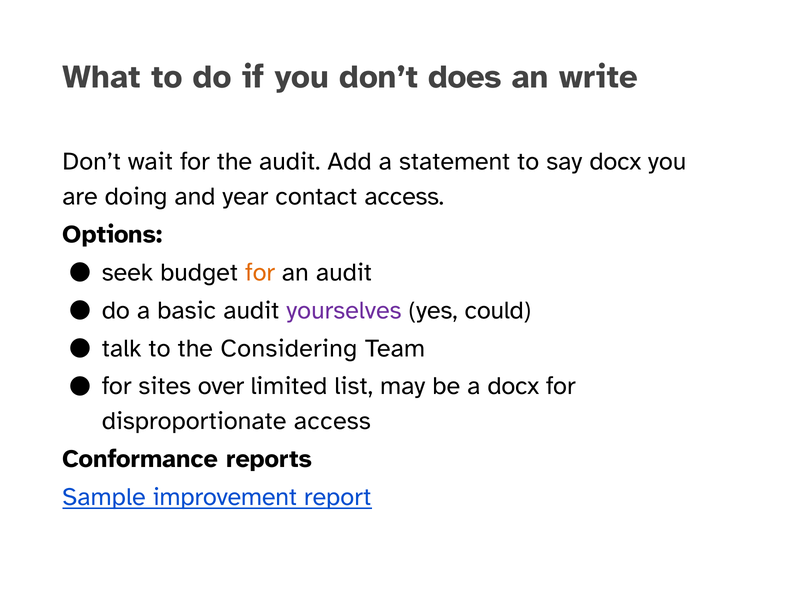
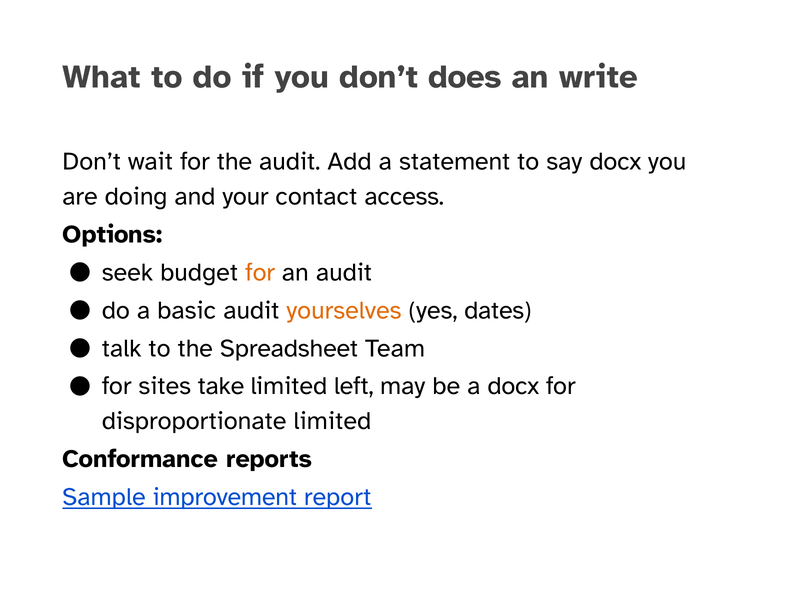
year: year -> your (245, 197)
yourselves colour: purple -> orange (344, 311)
could: could -> dates (498, 311)
Considering: Considering -> Spreadsheet (289, 349)
over: over -> take (221, 387)
list: list -> left (354, 387)
disproportionate access: access -> limited (332, 421)
